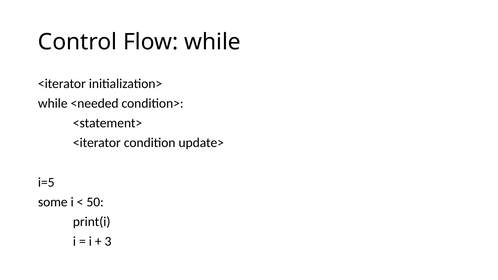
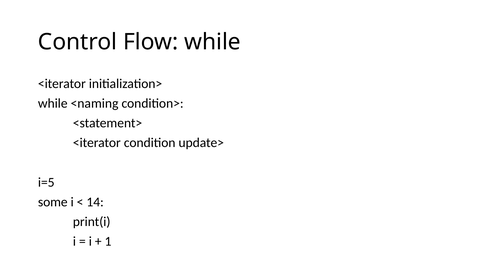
<needed: <needed -> <naming (95, 103)
50: 50 -> 14 (95, 202)
3: 3 -> 1 (108, 242)
